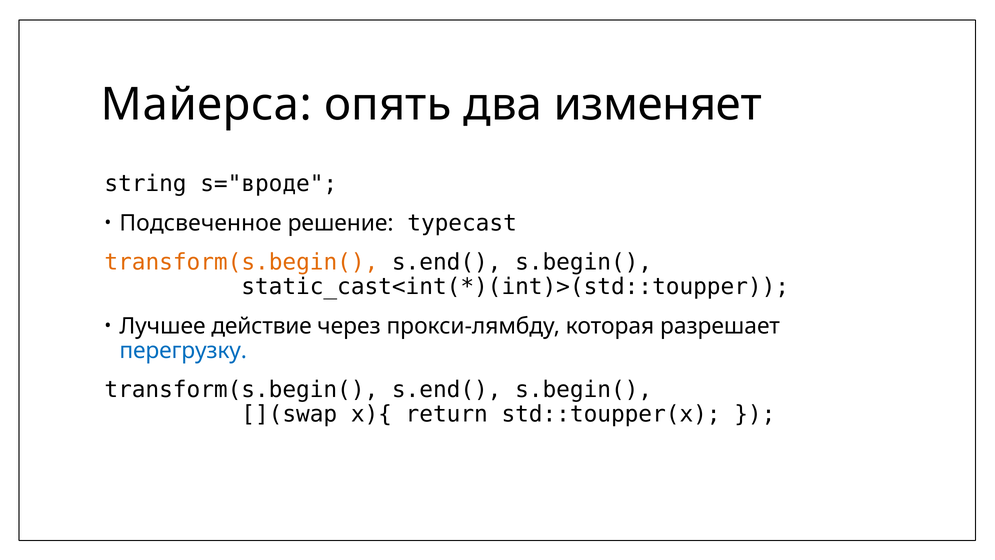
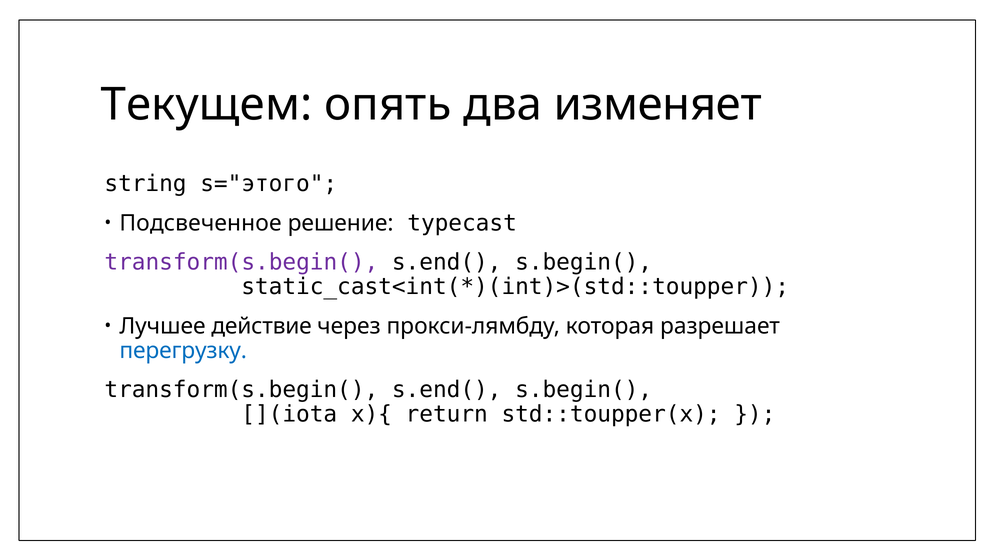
Майерса: Майерса -> Текущем (207, 105)
s="вроде: s="вроде -> s="этого (269, 184)
transform(s.begin( colour: orange -> purple (241, 262)
](swap: ](swap -> ](iota (289, 414)
